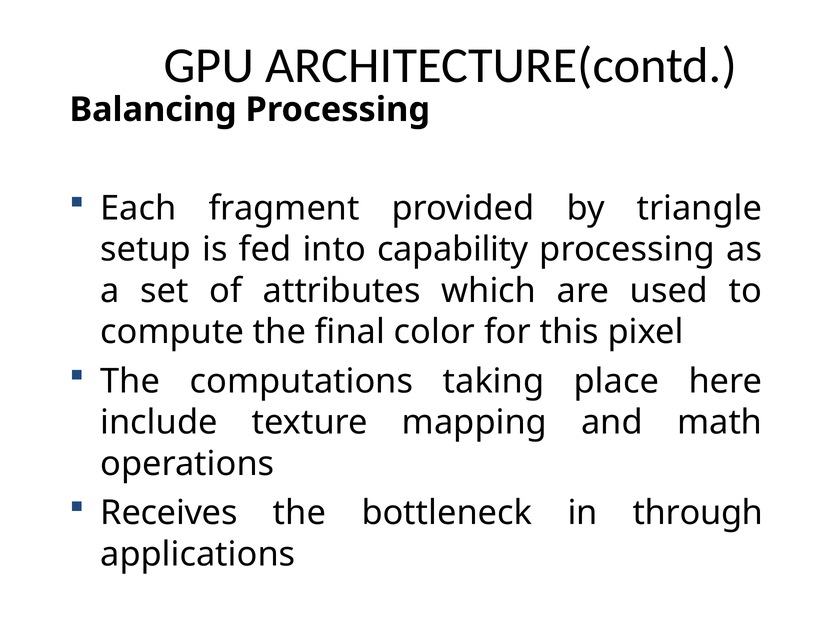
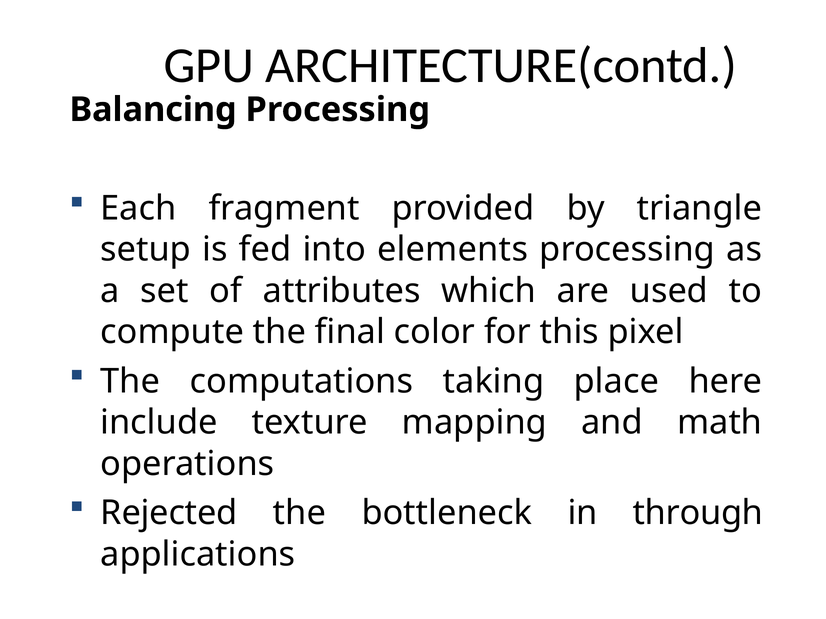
capability: capability -> elements (453, 250)
Receives: Receives -> Rejected (169, 514)
